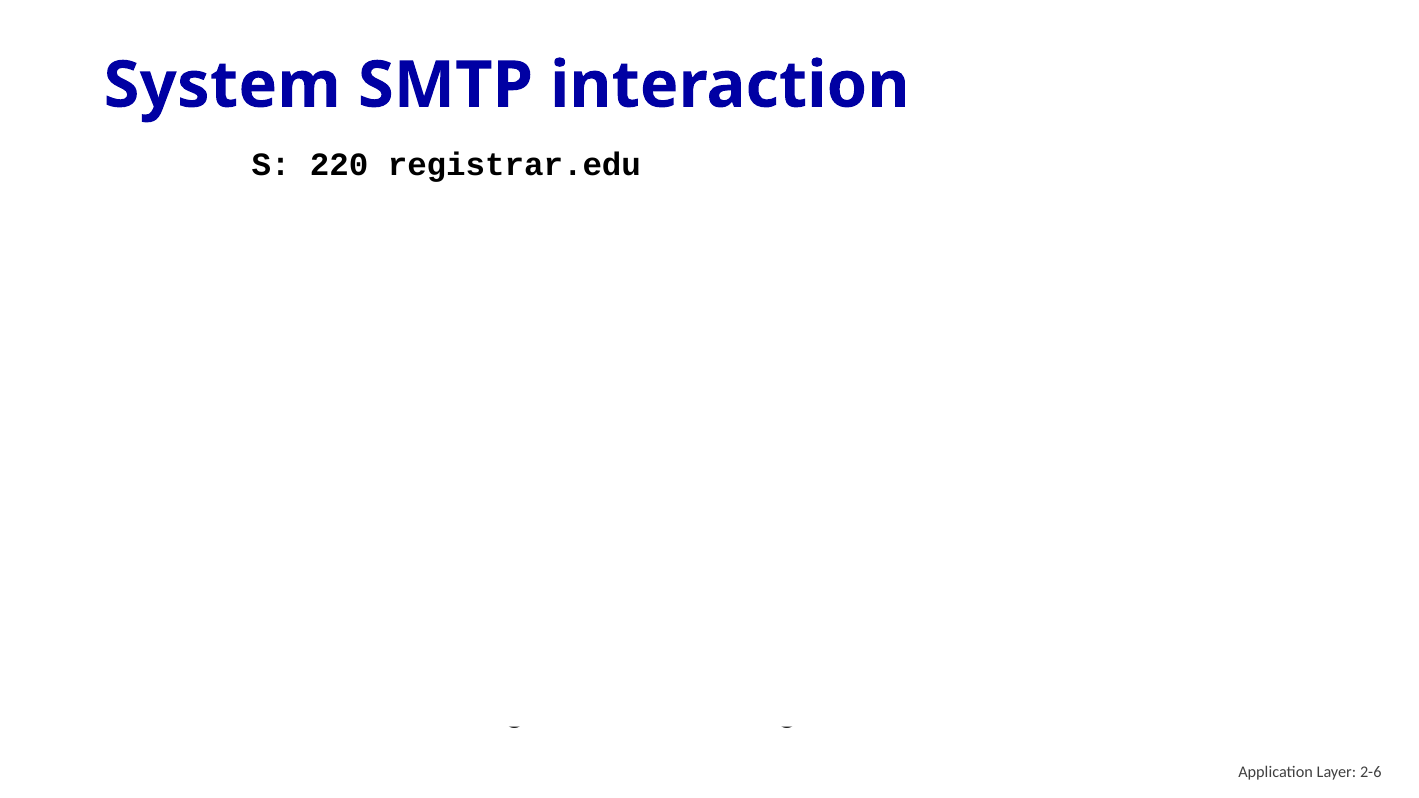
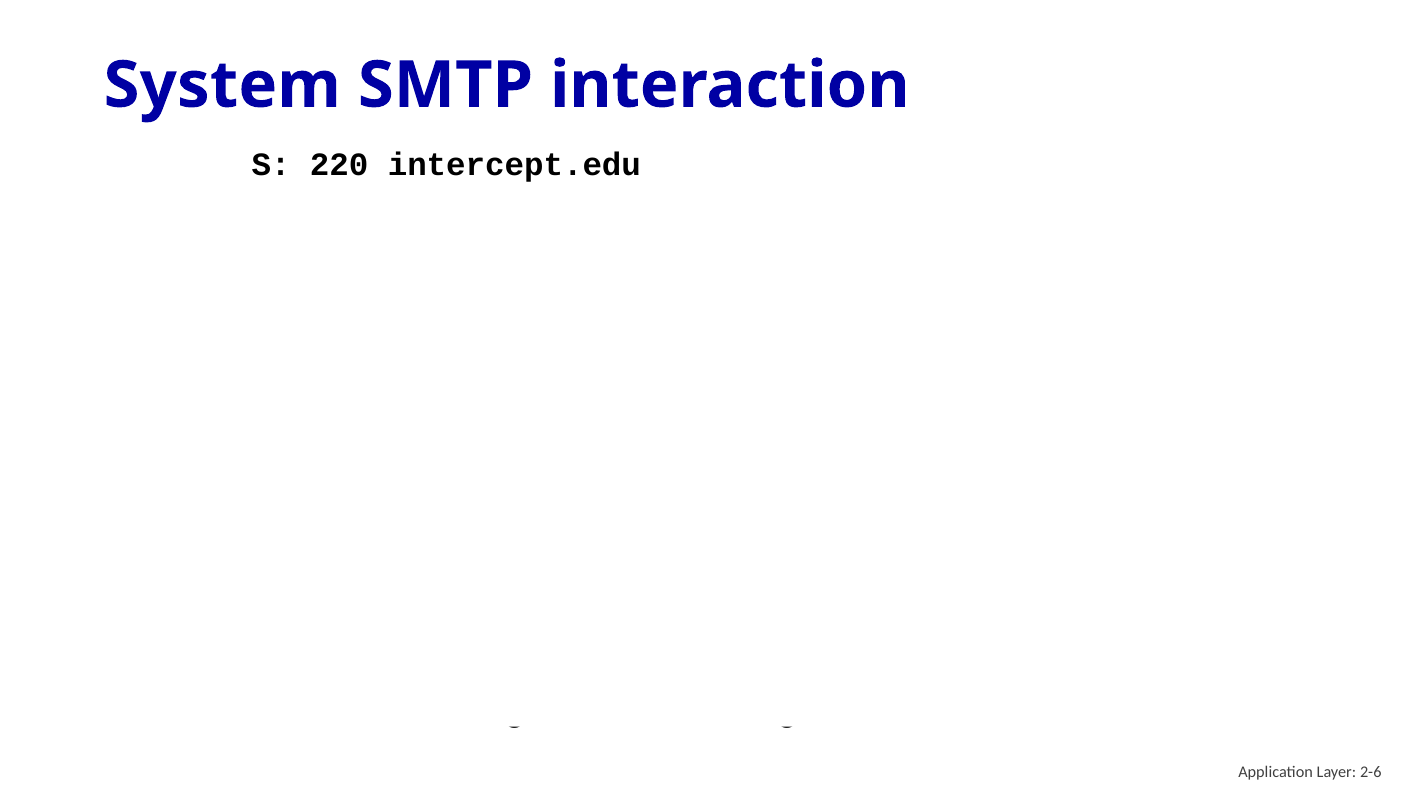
registrar.edu: registrar.edu -> intercept.edu (514, 165)
